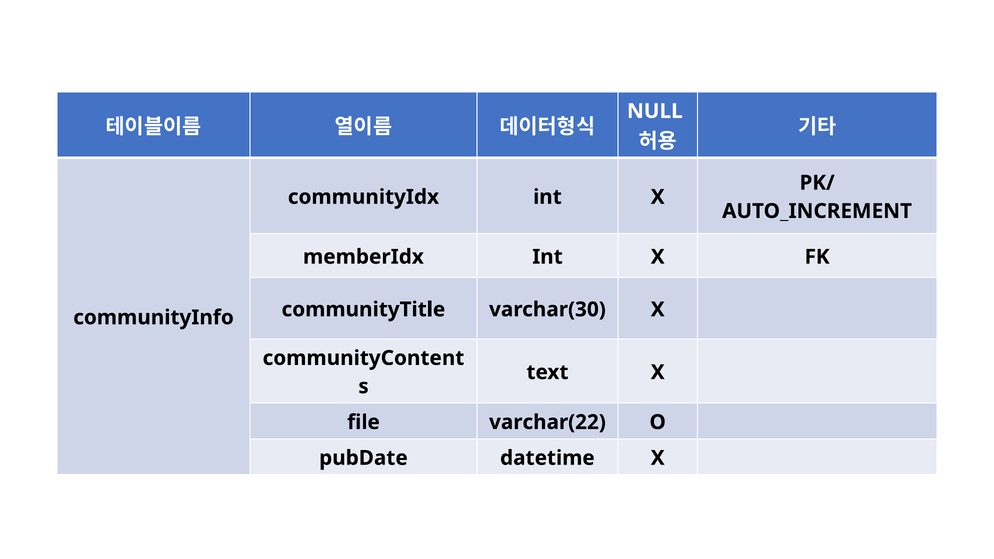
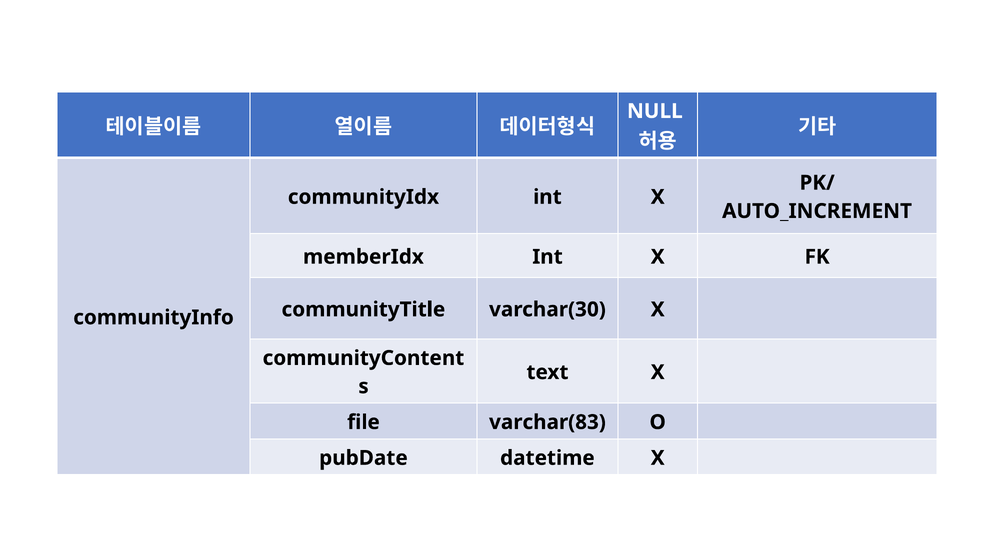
varchar(22: varchar(22 -> varchar(83 (547, 422)
